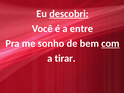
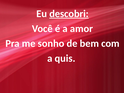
entre: entre -> amor (81, 29)
com underline: present -> none (110, 43)
tirar: tirar -> quis (65, 58)
